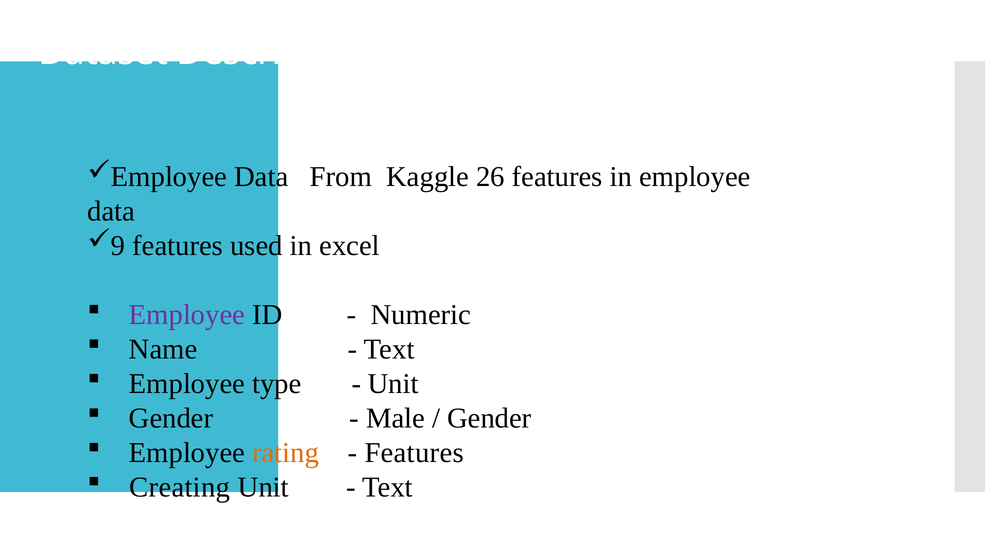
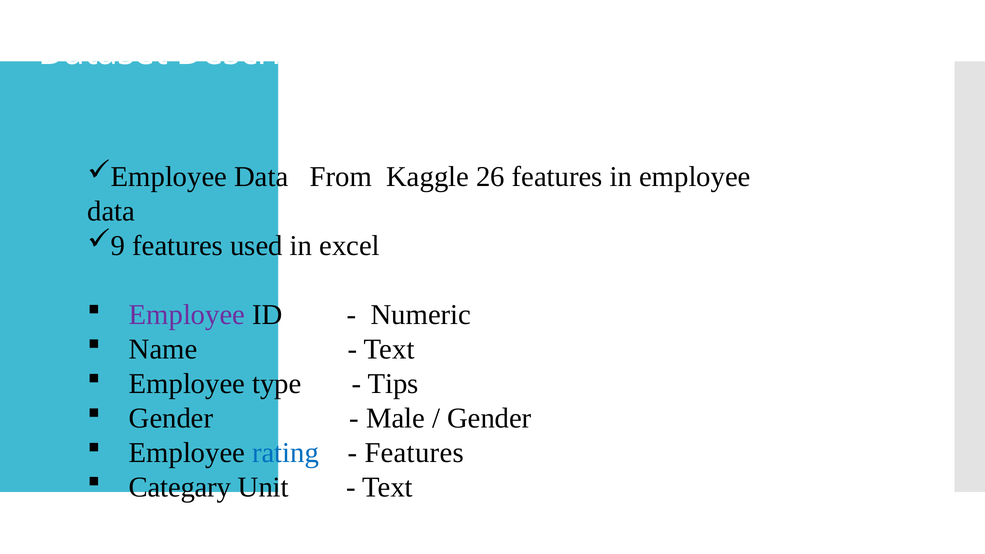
Unit: Unit -> Tips (393, 384)
rating colour: orange -> blue (286, 453)
Creating: Creating -> Categary (180, 487)
